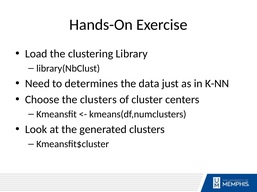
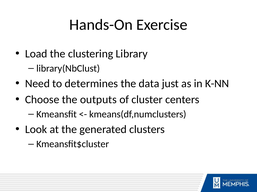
the clusters: clusters -> outputs (98, 100)
